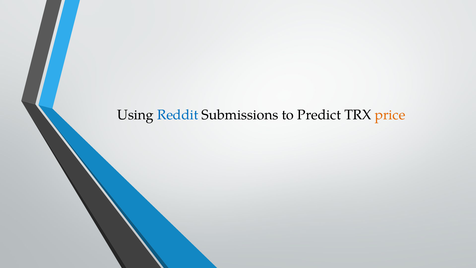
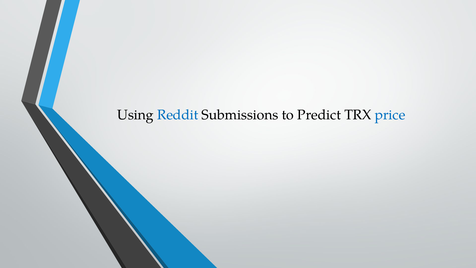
price colour: orange -> blue (390, 115)
